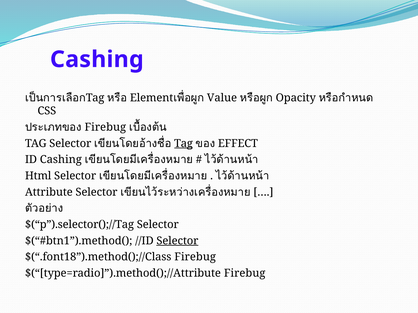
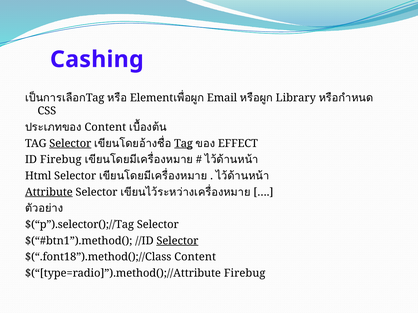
Value: Value -> Email (222, 98)
Opacity: Opacity -> Library (296, 98)
Firebug: Firebug -> Content (105, 127)
Selector underline: none -> present (70, 144)
ID Cashing: Cashing -> Firebug (61, 160)
Attribute underline: none -> present (49, 192)
$(“.font18”).method();//Class Firebug: Firebug -> Content (195, 257)
